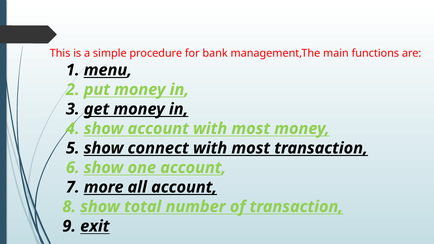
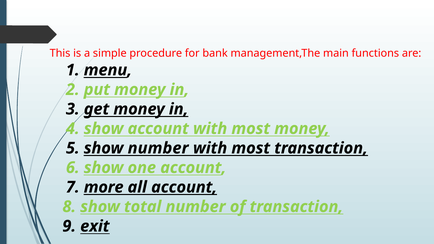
show connect: connect -> number (158, 148)
